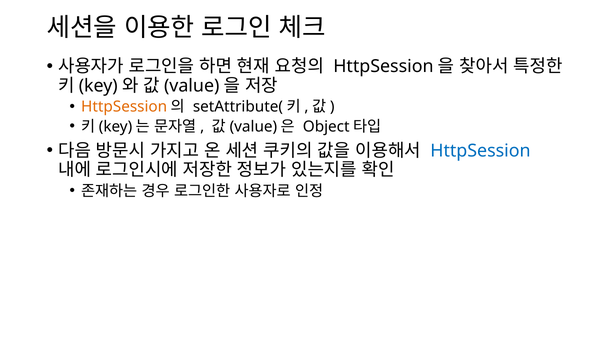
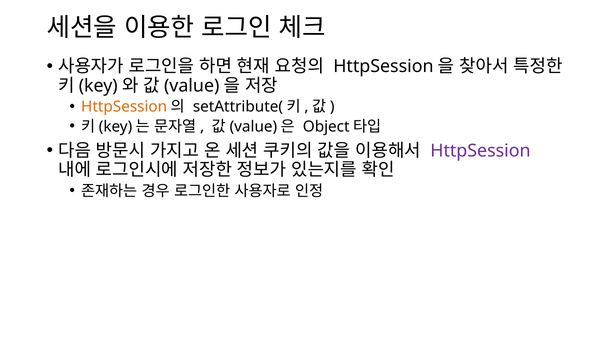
HttpSession colour: blue -> purple (480, 151)
